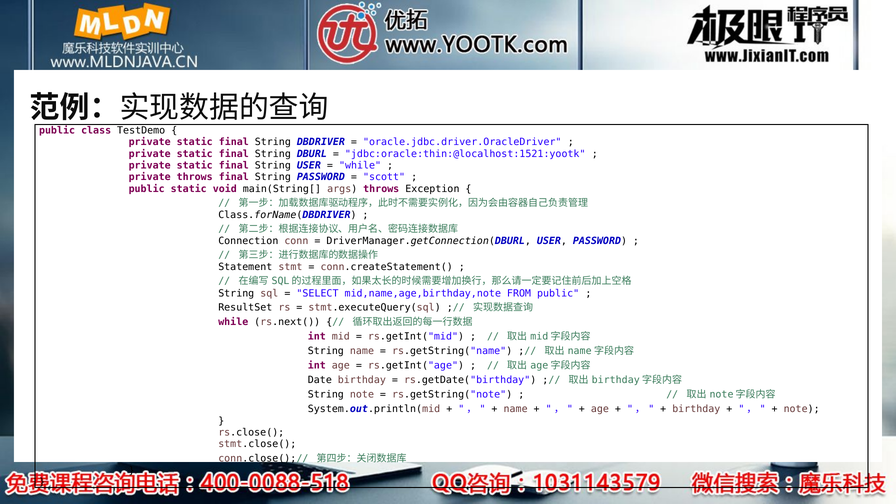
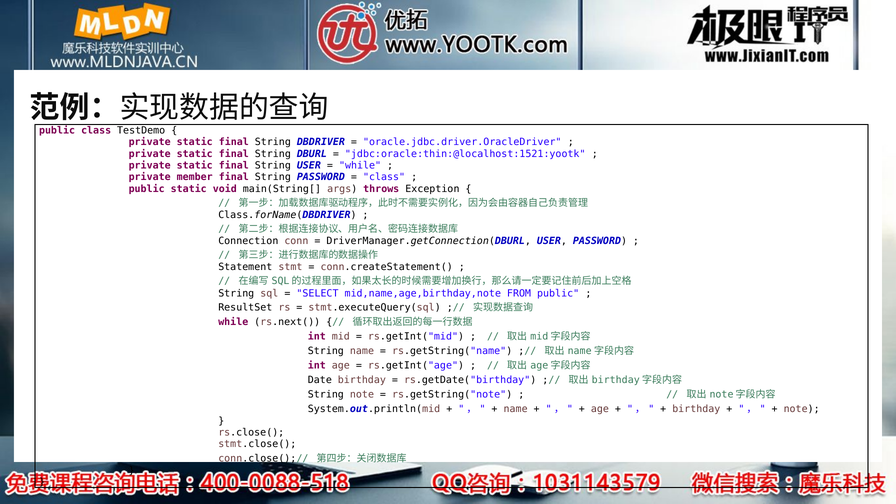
private throws: throws -> member (195, 177)
scott: scott -> class (384, 177)
